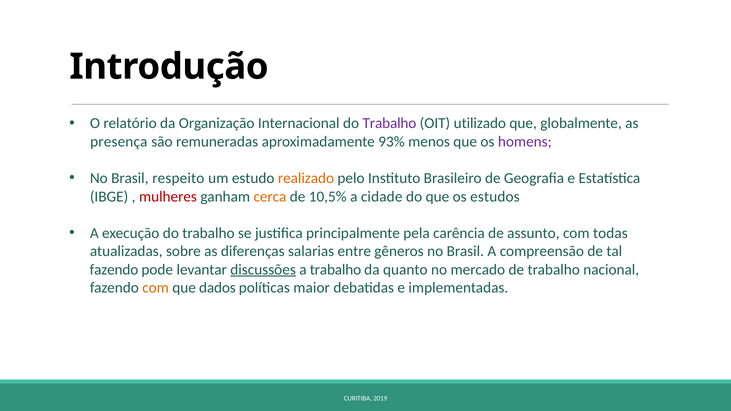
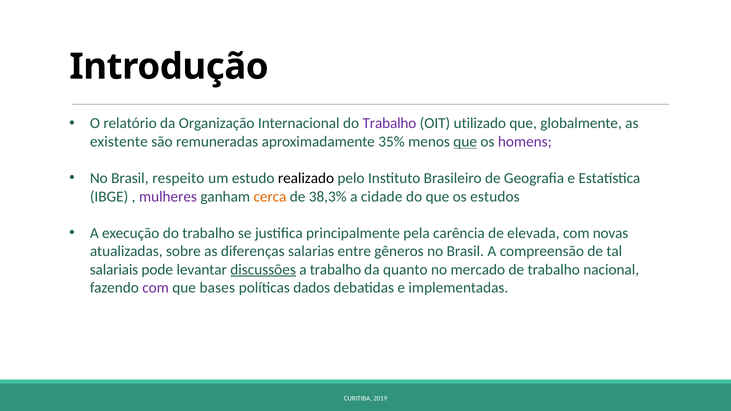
presença: presença -> existente (119, 142)
93%: 93% -> 35% (391, 142)
que underline: none -> present (465, 142)
realizado colour: orange -> black (306, 178)
mulheres colour: red -> purple (168, 197)
10,5%: 10,5% -> 38,3% (328, 197)
assunto: assunto -> elevada (533, 233)
todas: todas -> novas (611, 233)
fazendo: fazendo -> salariais (114, 270)
com colour: orange -> purple (156, 288)
dados: dados -> bases (217, 288)
maior: maior -> dados (312, 288)
